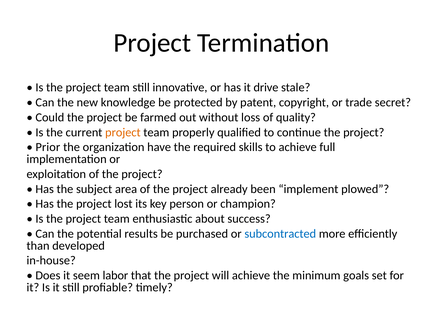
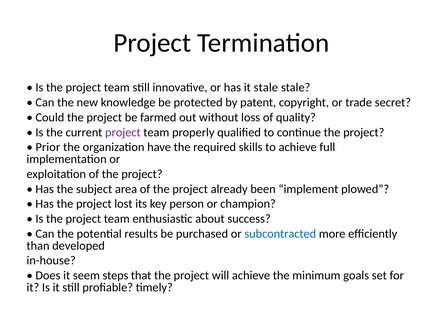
it drive: drive -> stale (266, 88)
project colour: orange -> purple (123, 132)
labor: labor -> steps (115, 276)
